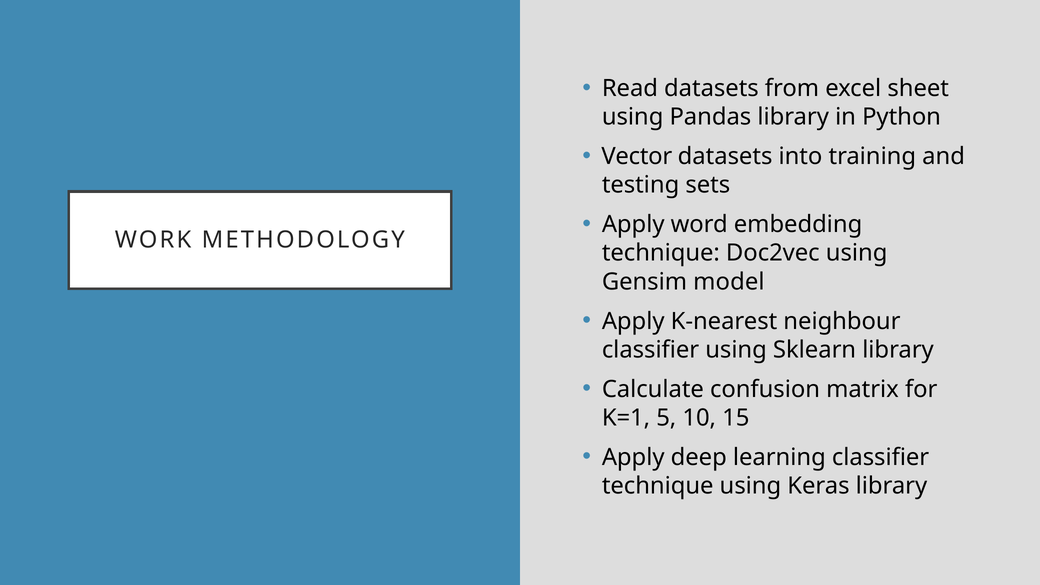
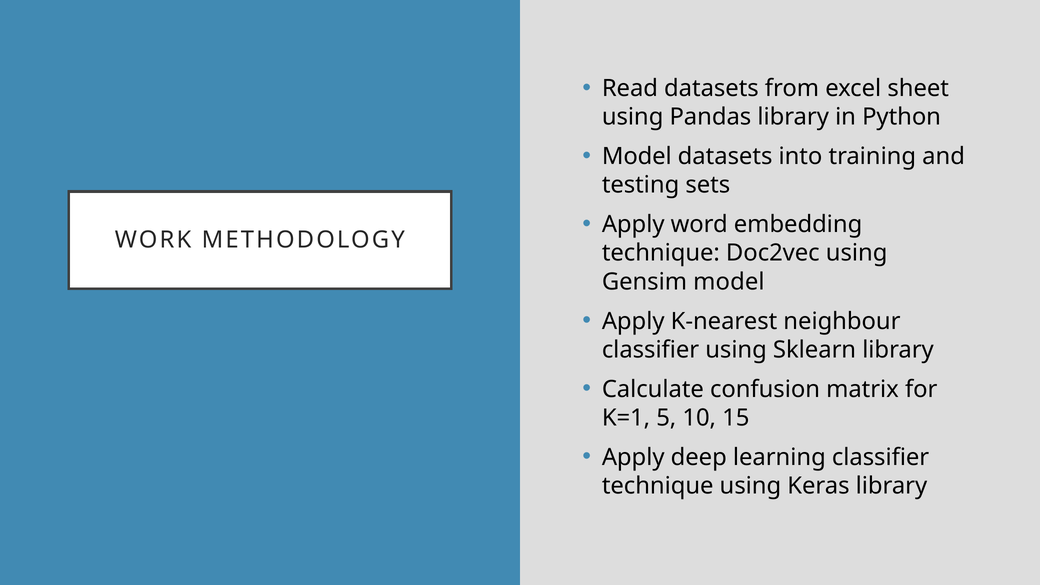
Vector: Vector -> Model (637, 157)
